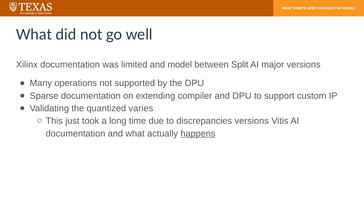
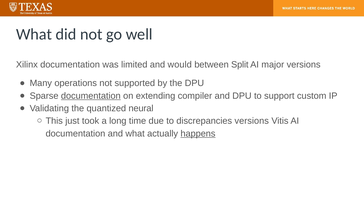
model: model -> would (180, 65)
documentation underline: none -> present (91, 96)
varies: varies -> neural (141, 108)
